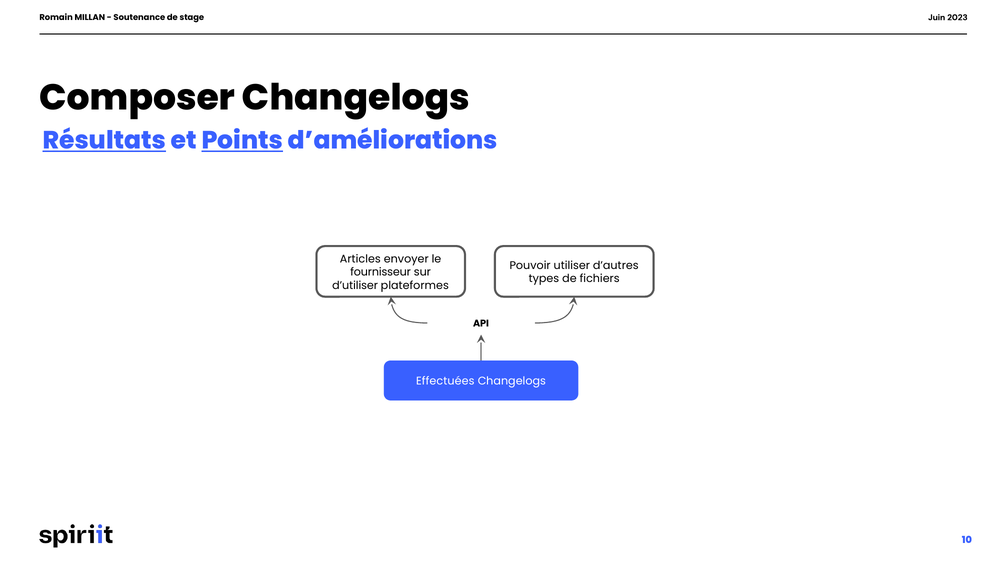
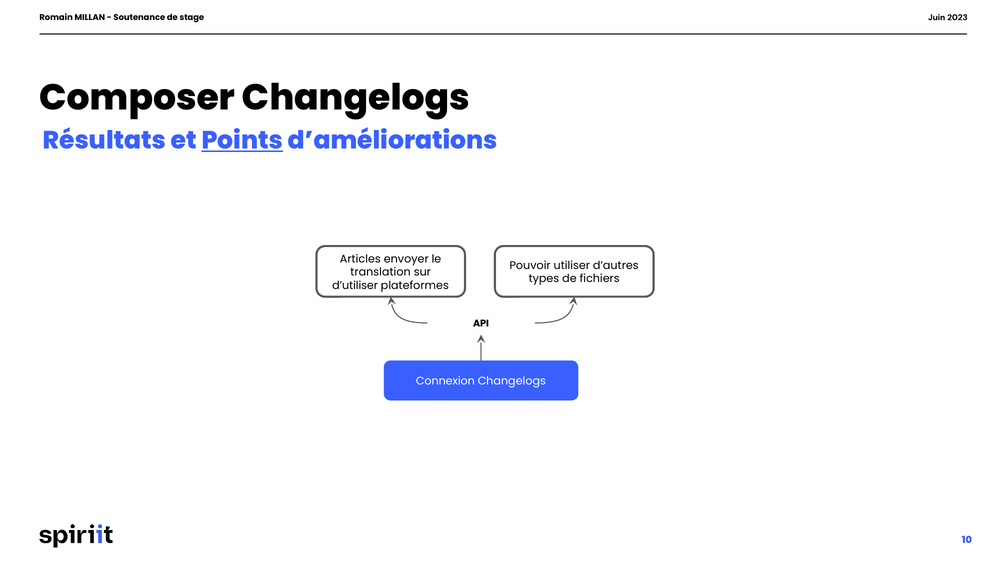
Résultats underline: present -> none (104, 141)
fournisseur: fournisseur -> translation (381, 272)
Effectuées: Effectuées -> Connexion (445, 382)
